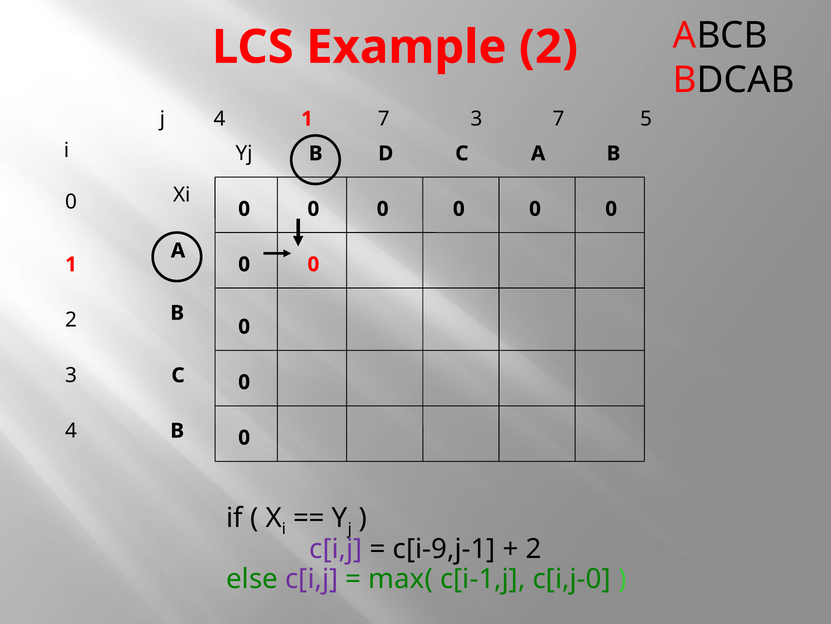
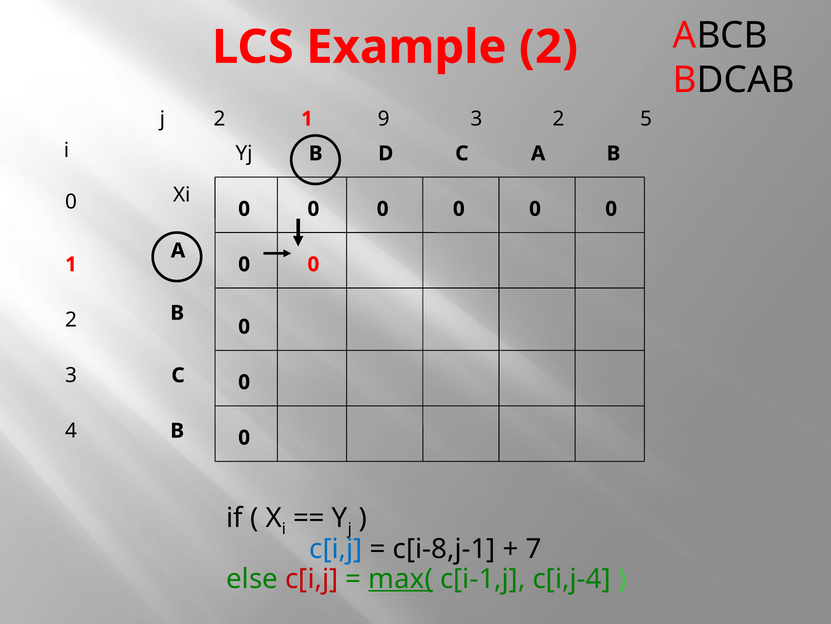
j 4: 4 -> 2 (220, 119)
1 7: 7 -> 9 (384, 119)
3 7: 7 -> 2 (559, 119)
c[i,j colour: purple -> blue (336, 548)
c[i-9,j-1: c[i-9,j-1 -> c[i-8,j-1 (444, 548)
2: 2 -> 7 (534, 548)
c[i,j colour: purple -> red (312, 578)
max( underline: none -> present (401, 578)
c[i,j-0: c[i,j-0 -> c[i,j-4 (572, 578)
